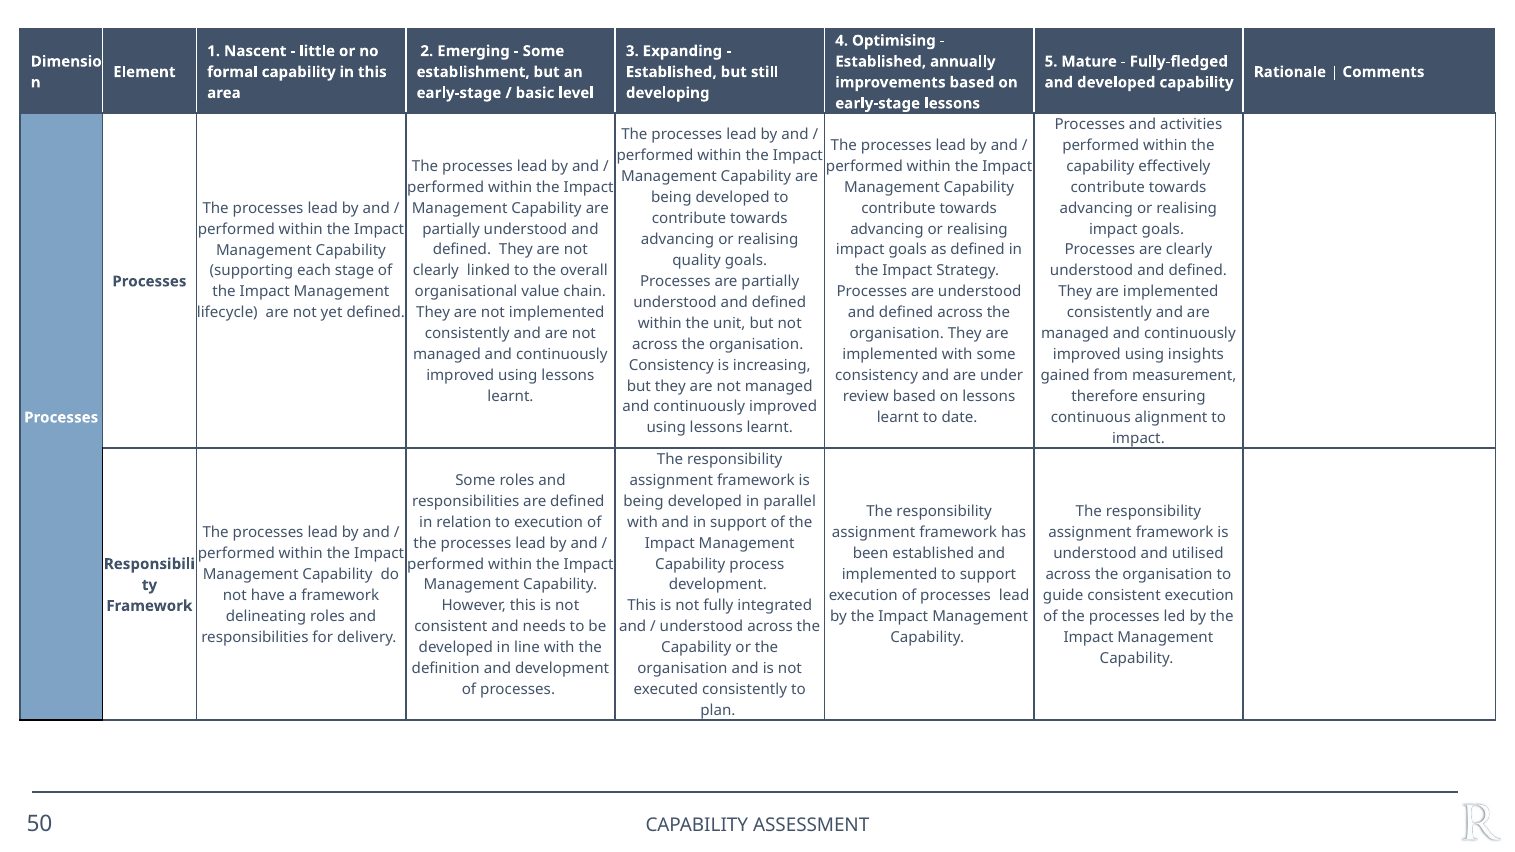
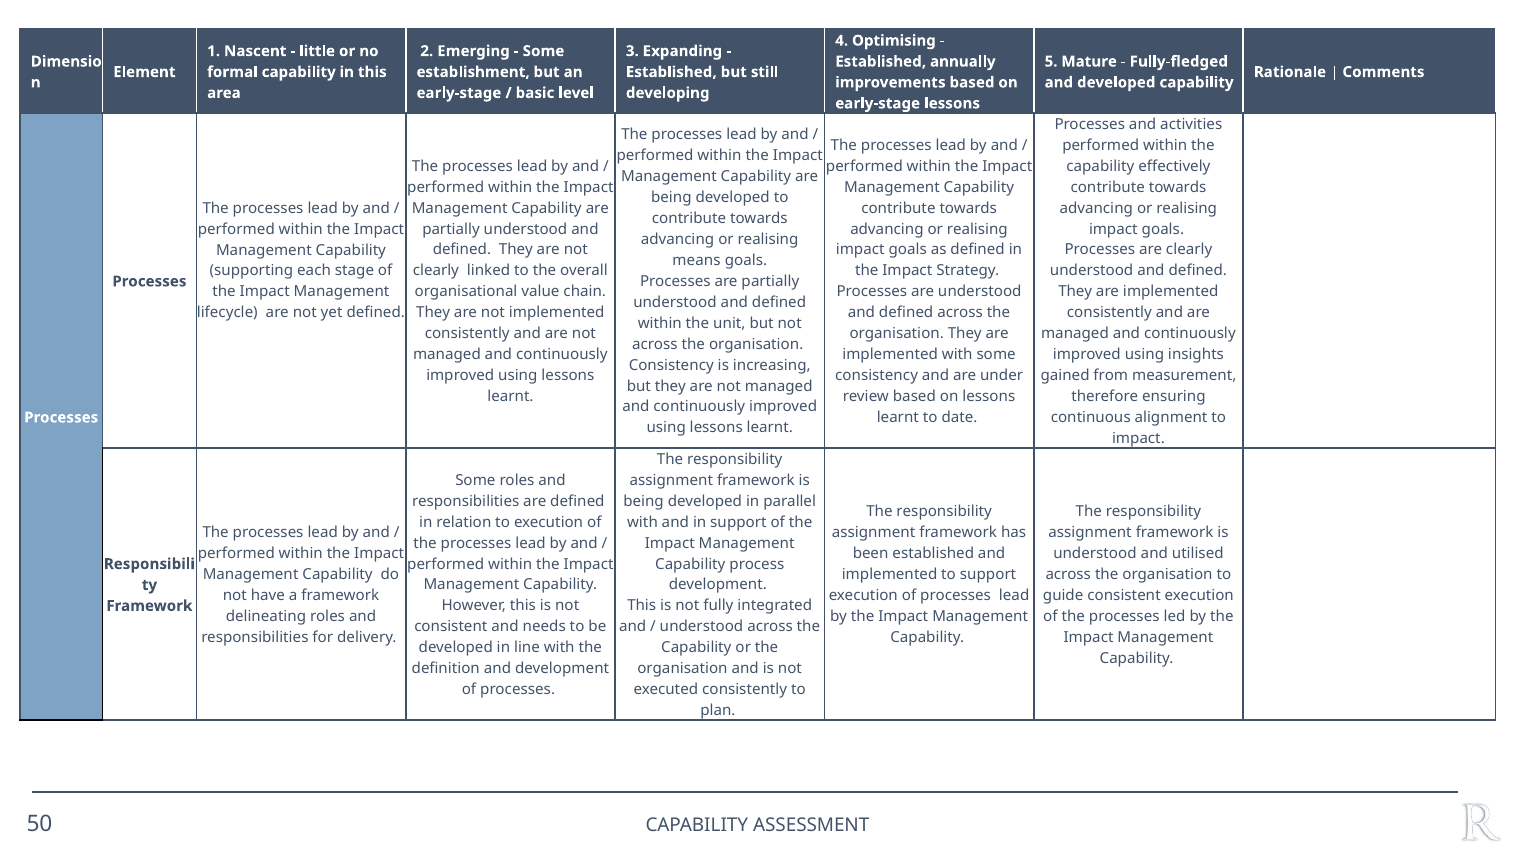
quality: quality -> means (696, 261)
